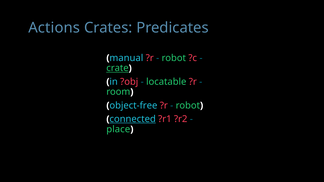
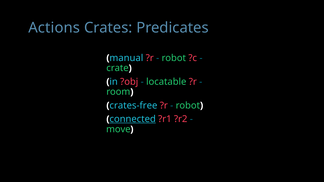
crate underline: present -> none (117, 68)
object-free: object-free -> crates-free (133, 106)
place: place -> move (118, 129)
